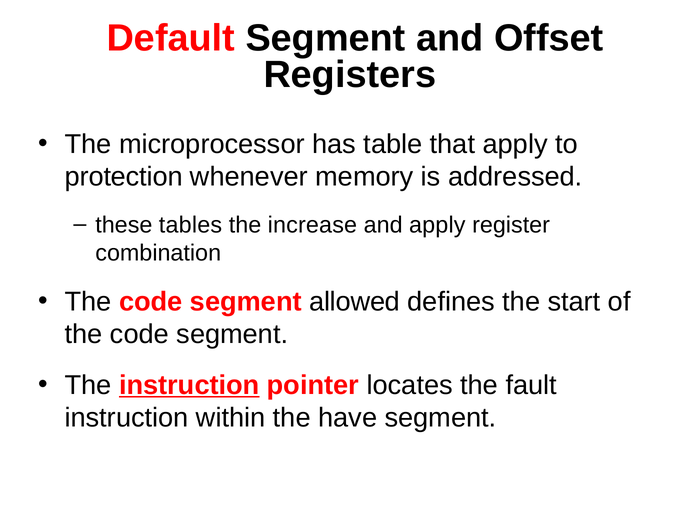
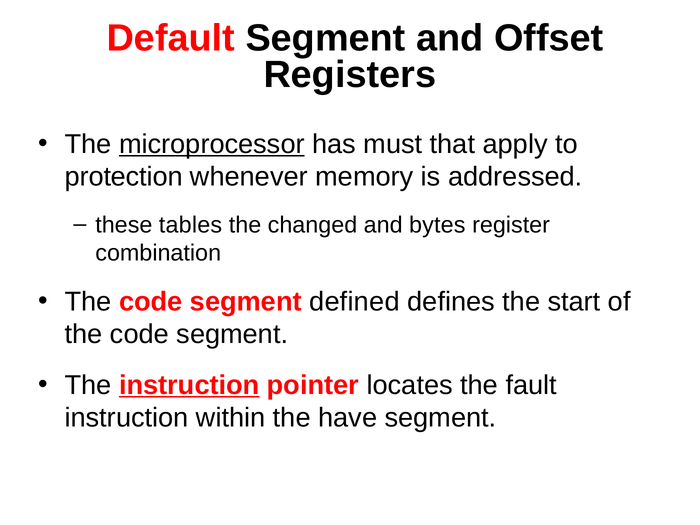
microprocessor underline: none -> present (212, 144)
table: table -> must (393, 144)
increase: increase -> changed (312, 225)
and apply: apply -> bytes (437, 225)
allowed: allowed -> defined (354, 302)
